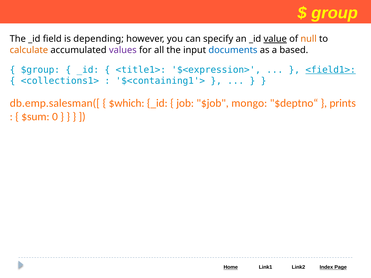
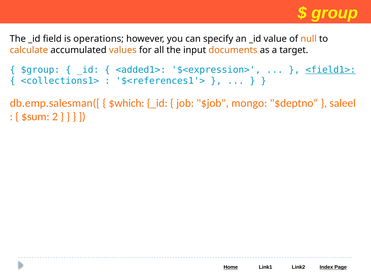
depending: depending -> operations (99, 39)
value underline: present -> none (275, 39)
values colour: purple -> orange (123, 50)
documents colour: blue -> orange (233, 50)
based: based -> target (294, 50)
<title1>: <title1> -> <added1> (141, 70)
$<containing1'>: $<containing1'> -> $<references1'> (160, 81)
prints: prints -> saleel (343, 103)
0: 0 -> 2 (55, 117)
